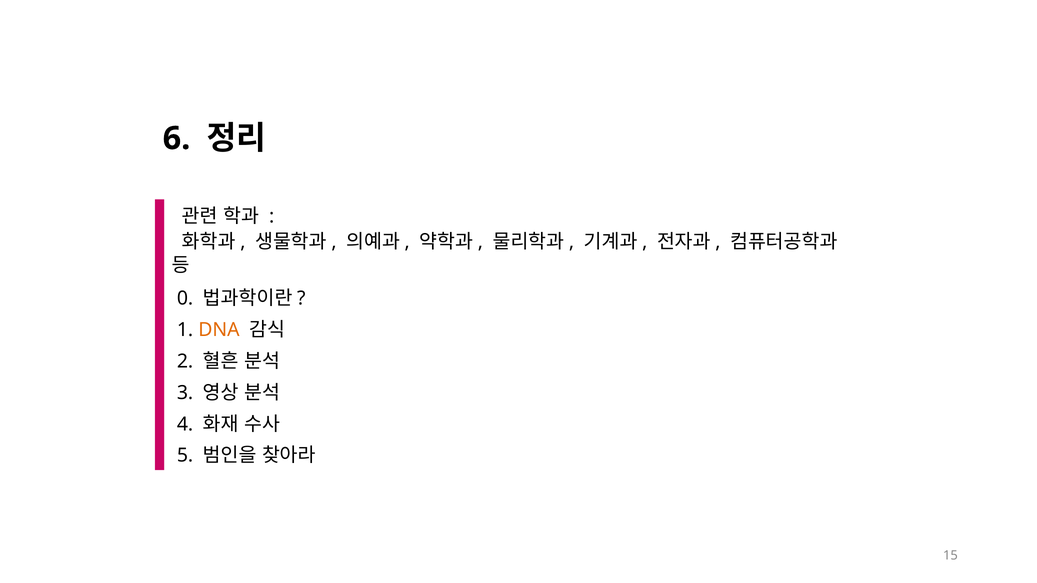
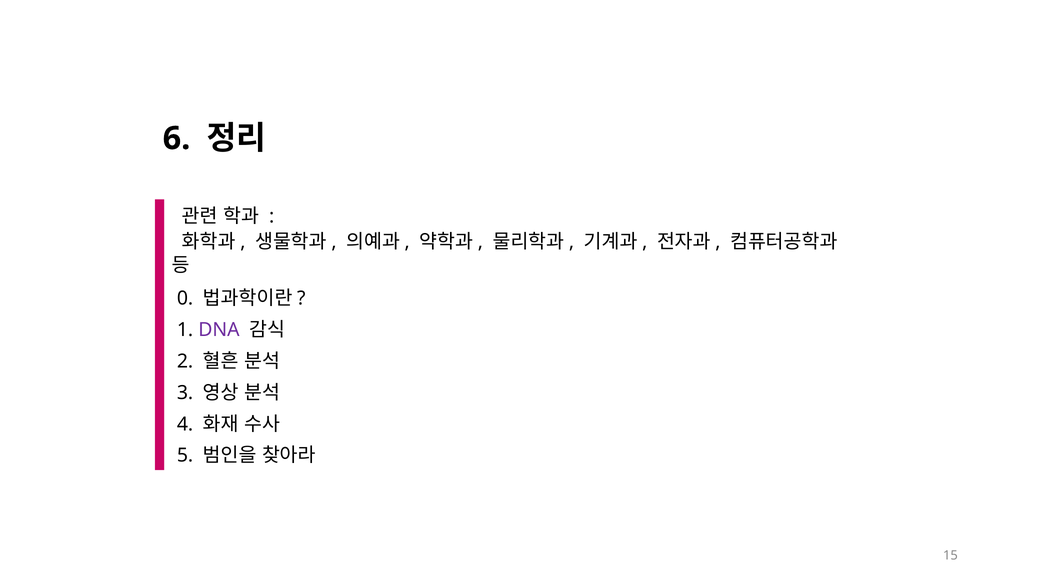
DNA colour: orange -> purple (219, 330)
